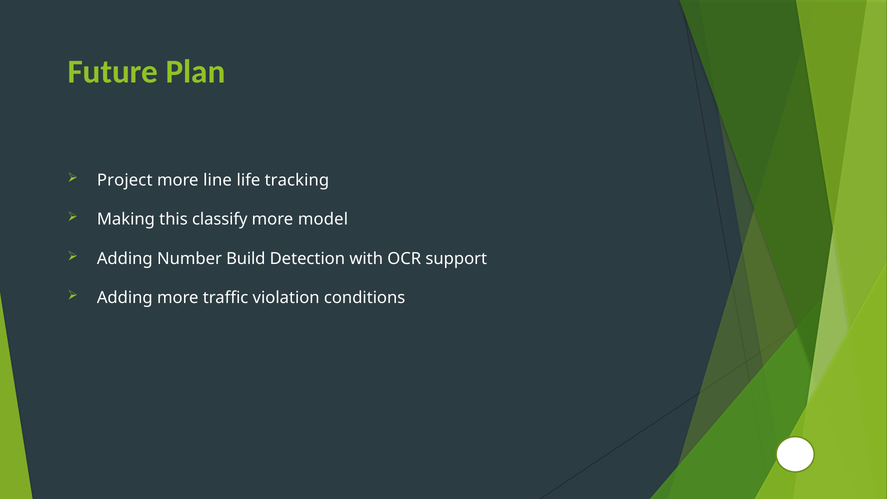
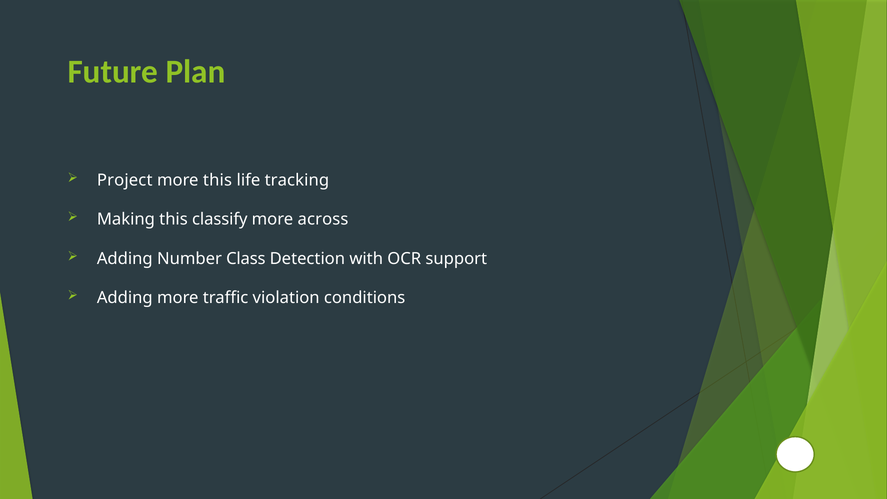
more line: line -> this (218, 180)
model: model -> across (323, 219)
Build: Build -> Class (246, 259)
